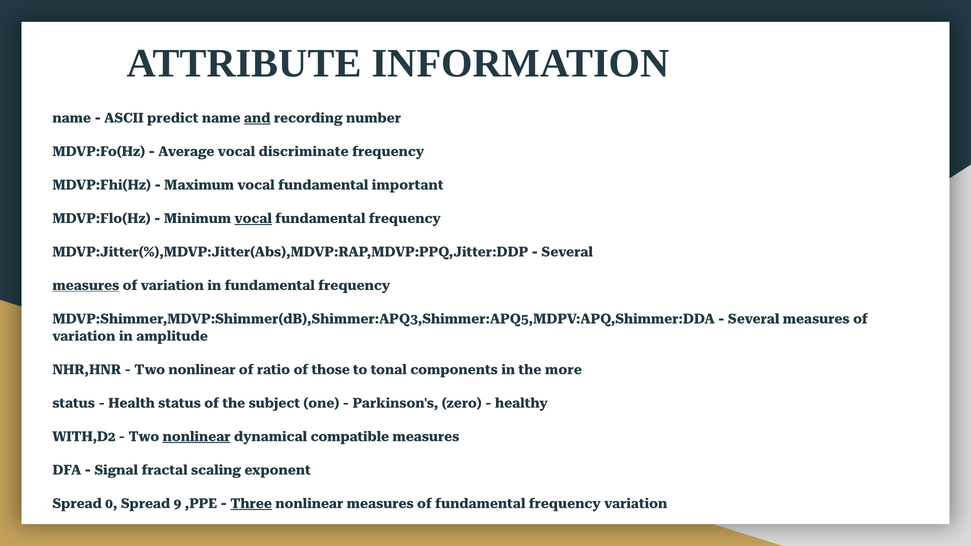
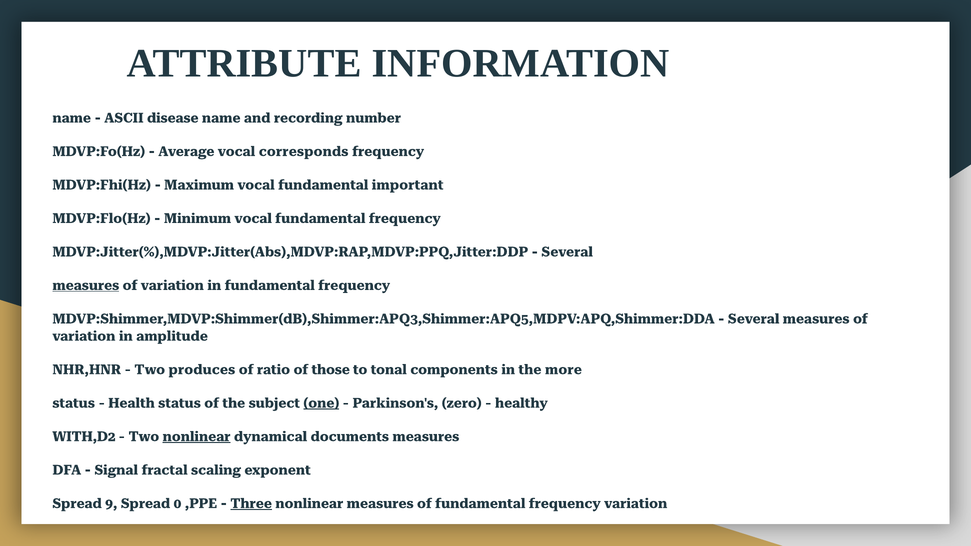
predict: predict -> disease (173, 118)
and underline: present -> none (257, 118)
discriminate: discriminate -> corresponds (304, 152)
vocal underline: present -> none (253, 219)
nonlinear: nonlinear -> produces (202, 370)
one underline: none -> present (321, 403)
compatible: compatible -> documents (350, 437)
0: 0 -> 9 (111, 504)
9: 9 -> 0 (177, 504)
